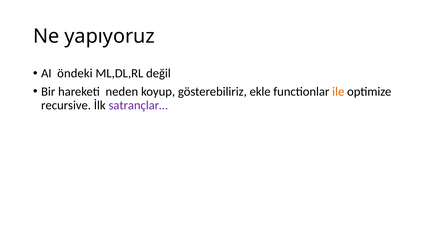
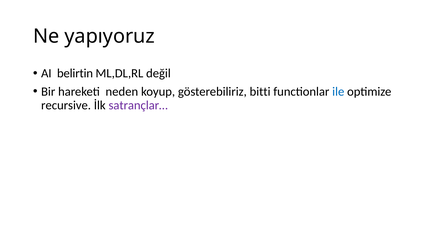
öndeki: öndeki -> belirtin (75, 73)
ekle: ekle -> bitti (260, 91)
ile colour: orange -> blue (338, 91)
